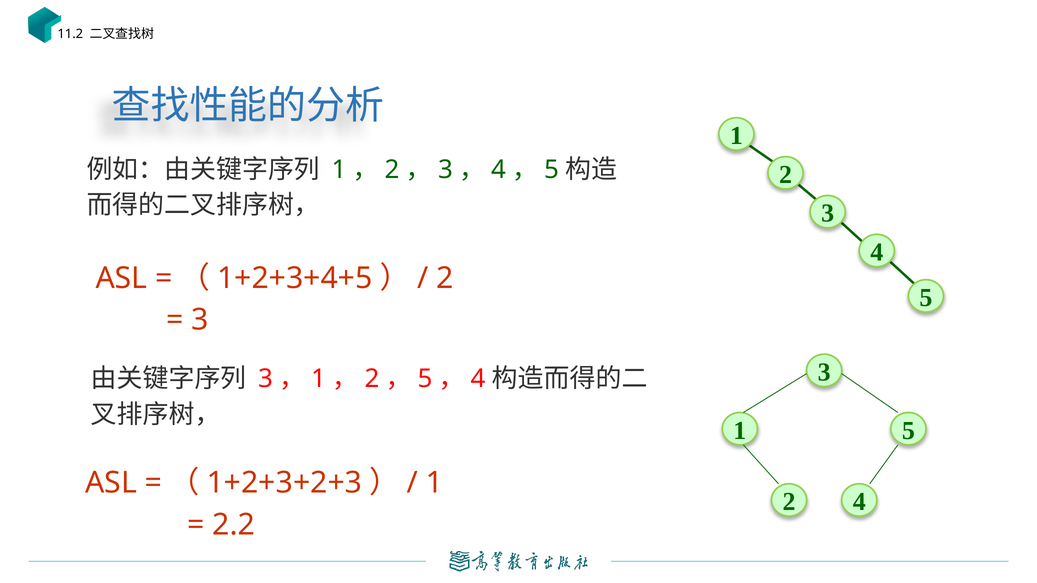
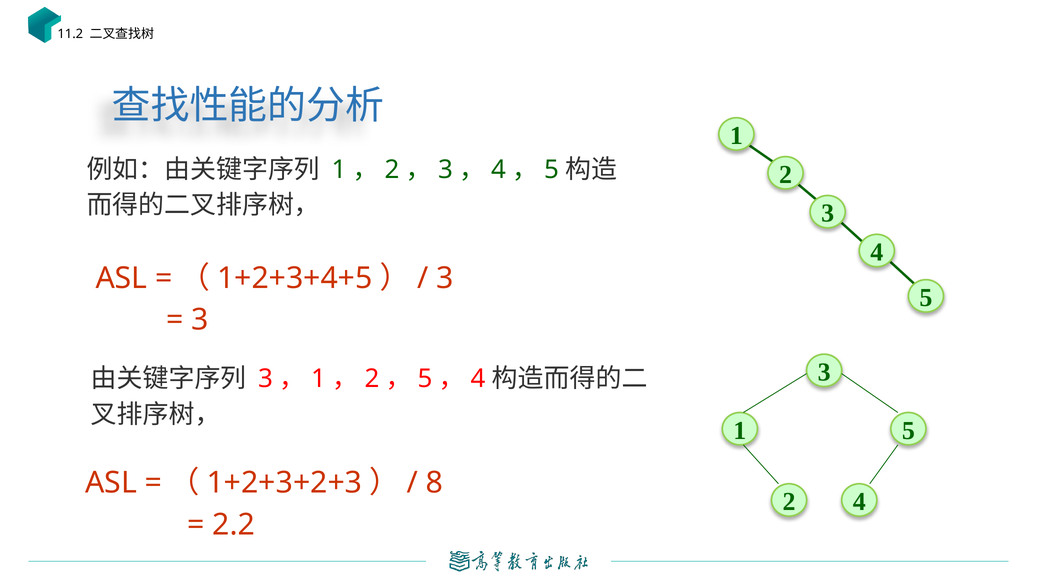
2: 2 -> 3 (445, 278)
1: 1 -> 8 (435, 483)
